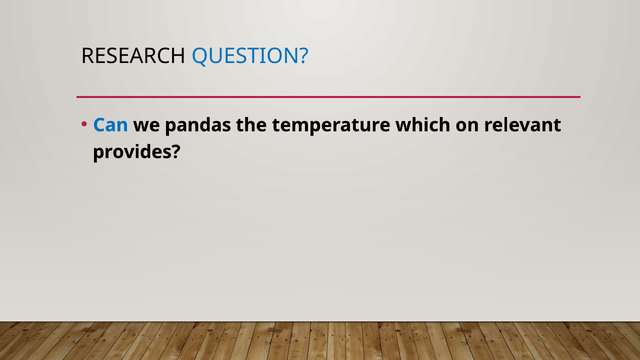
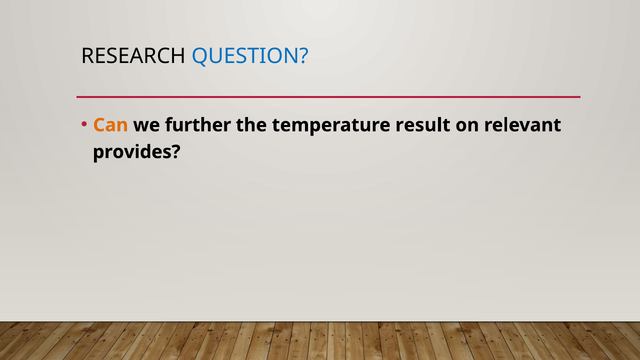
Can colour: blue -> orange (111, 125)
pandas: pandas -> further (198, 125)
which: which -> result (423, 125)
